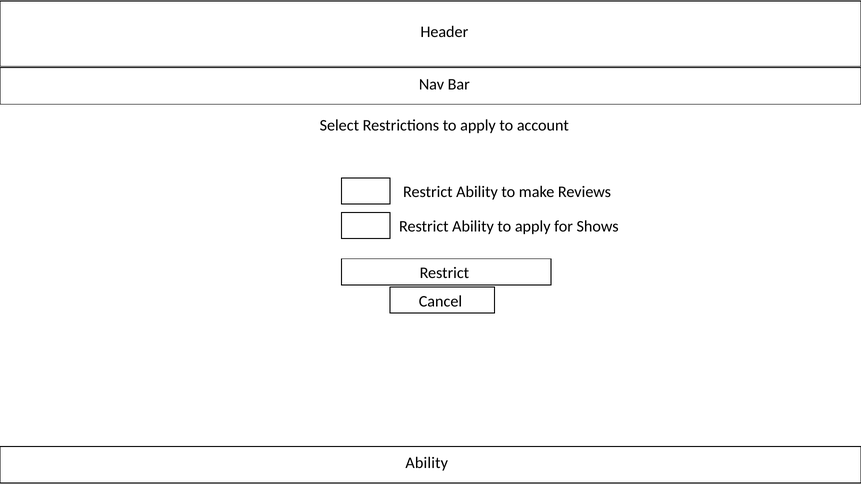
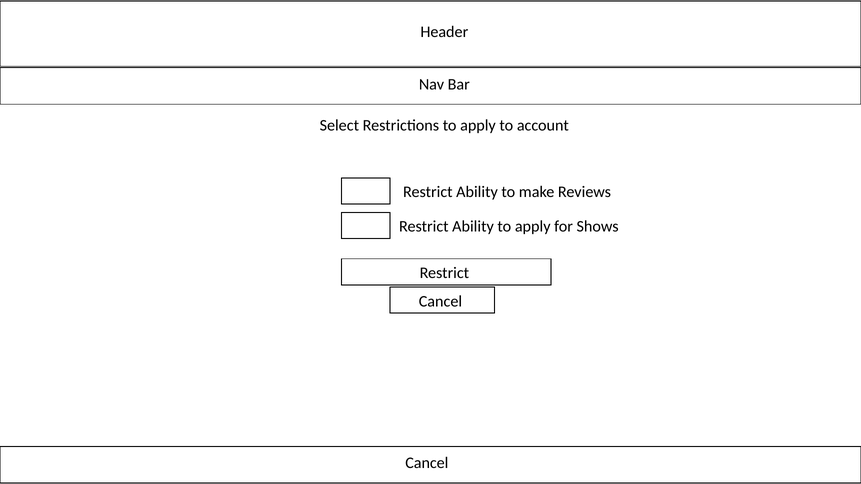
Ability: Ability -> Cancel (427, 463)
